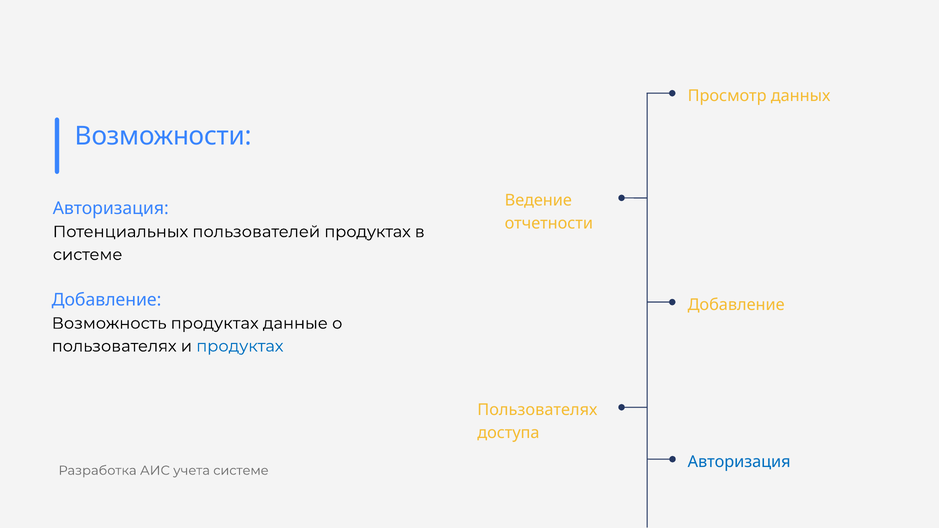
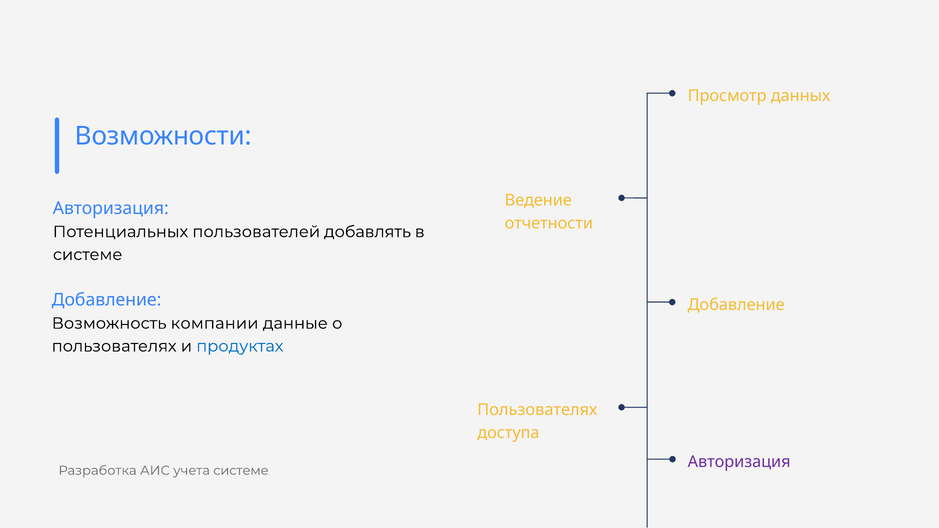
пользователей продуктах: продуктах -> добавлять (368, 232)
Возможность продуктах: продуктах -> компании (215, 323)
Авторизация colour: blue -> purple (739, 462)
